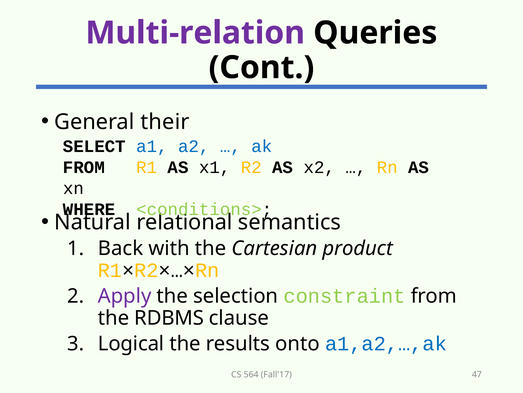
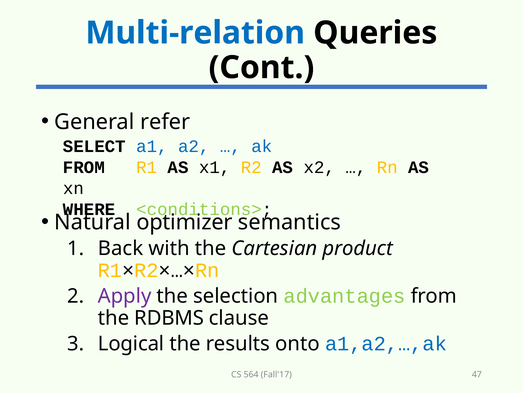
Multi-relation colour: purple -> blue (195, 33)
their: their -> refer (165, 122)
relational: relational -> optimizer (184, 222)
constraint: constraint -> advantages (345, 295)
